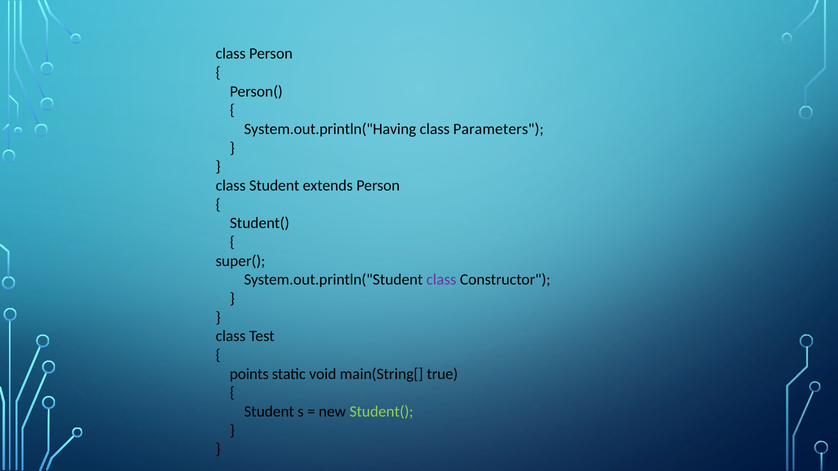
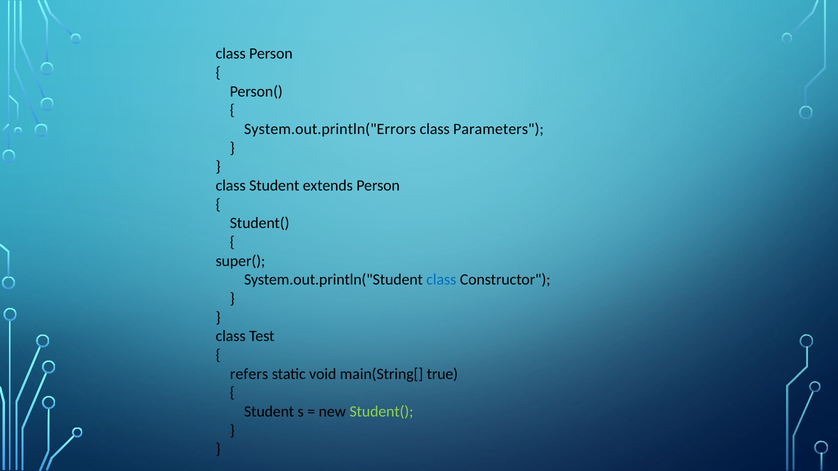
System.out.println("Having: System.out.println("Having -> System.out.println("Errors (330, 129)
class colour: purple -> blue (441, 280)
points: points -> refers (249, 374)
